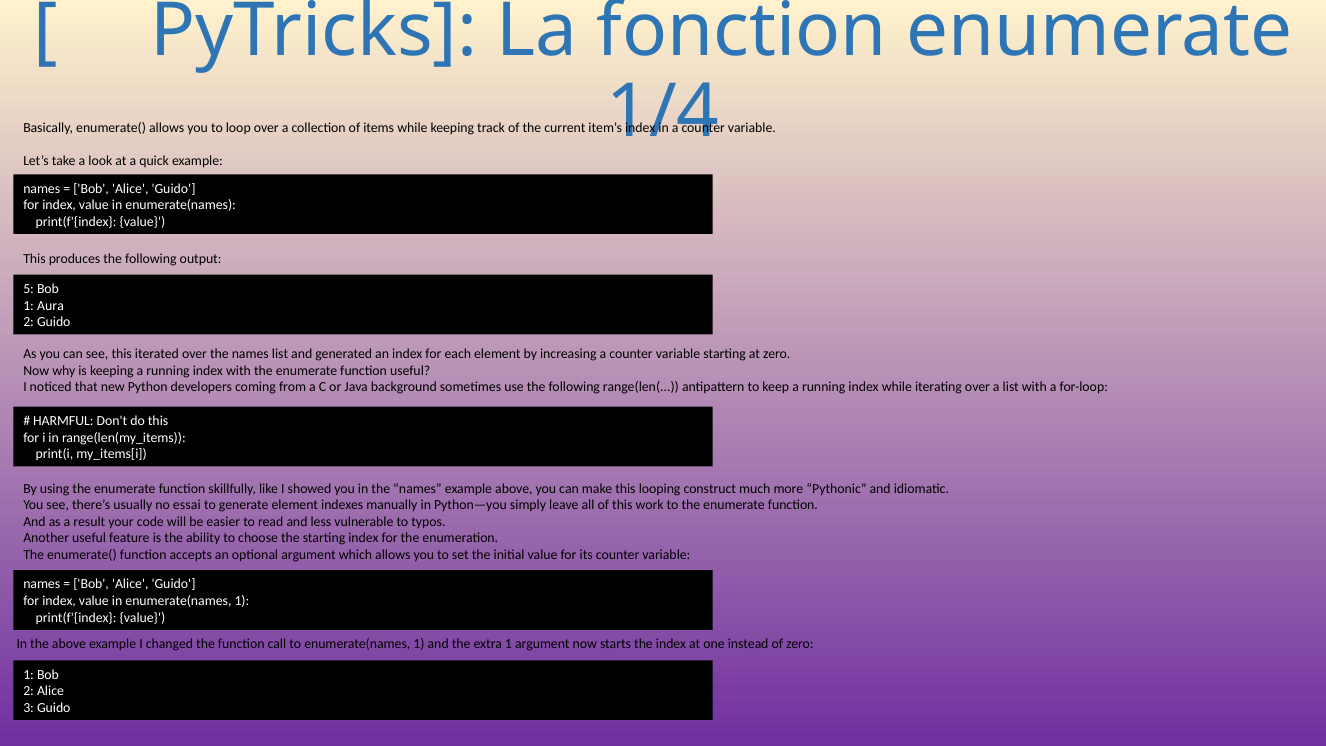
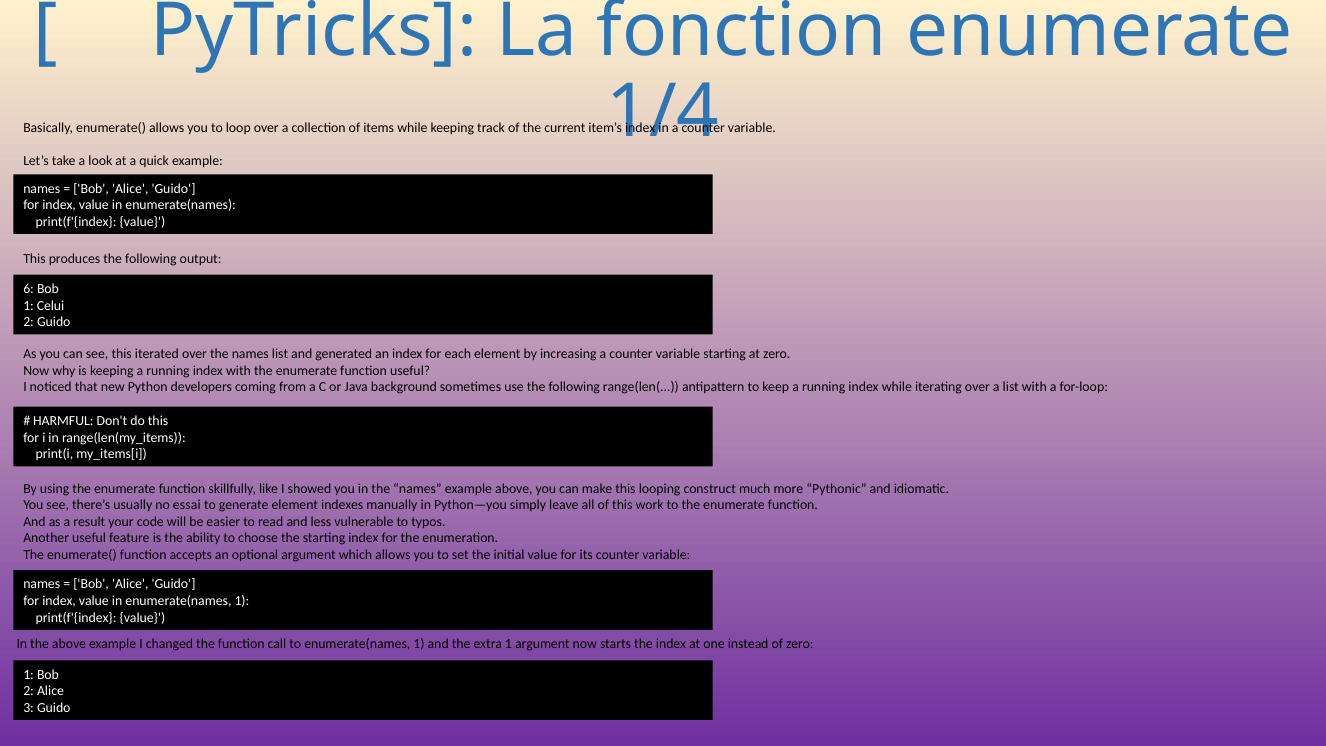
5: 5 -> 6 (29, 289)
Aura: Aura -> Celui (51, 305)
